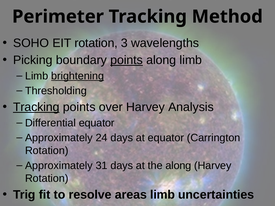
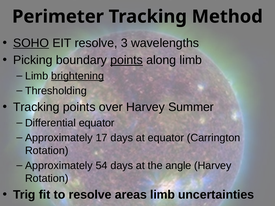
SOHO underline: none -> present (31, 43)
EIT rotation: rotation -> resolve (96, 43)
Tracking underline: present -> none (36, 107)
Analysis: Analysis -> Summer (191, 107)
24: 24 -> 17 (102, 138)
31: 31 -> 54 (102, 166)
the along: along -> angle (178, 166)
